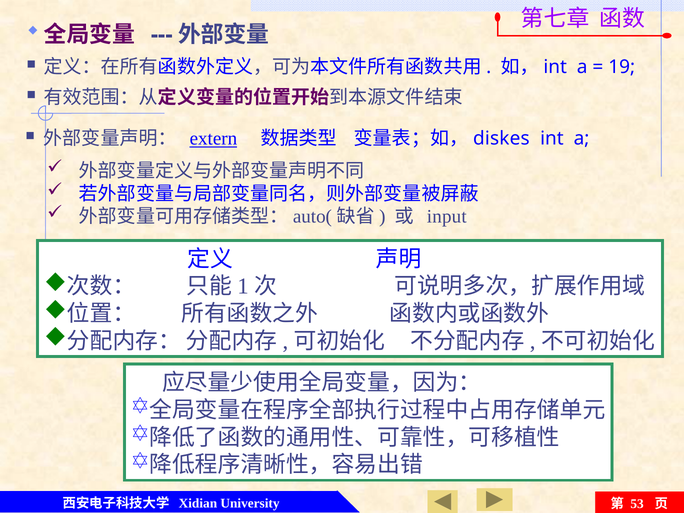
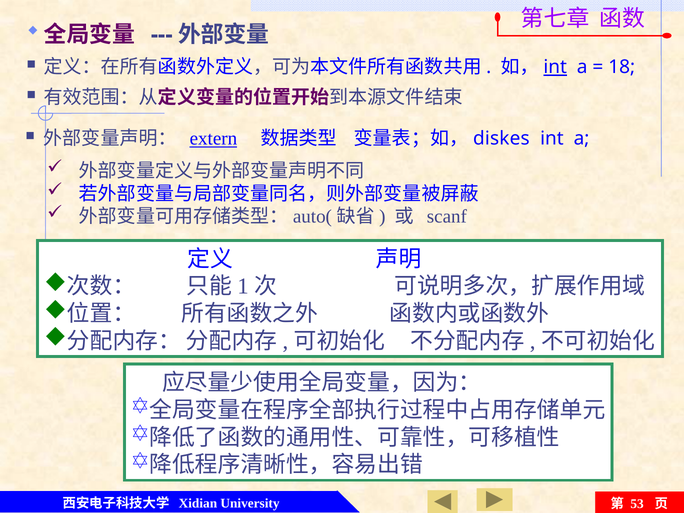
int underline: none -> present (555, 67)
19: 19 -> 18 (622, 67)
input: input -> scanf (447, 217)
